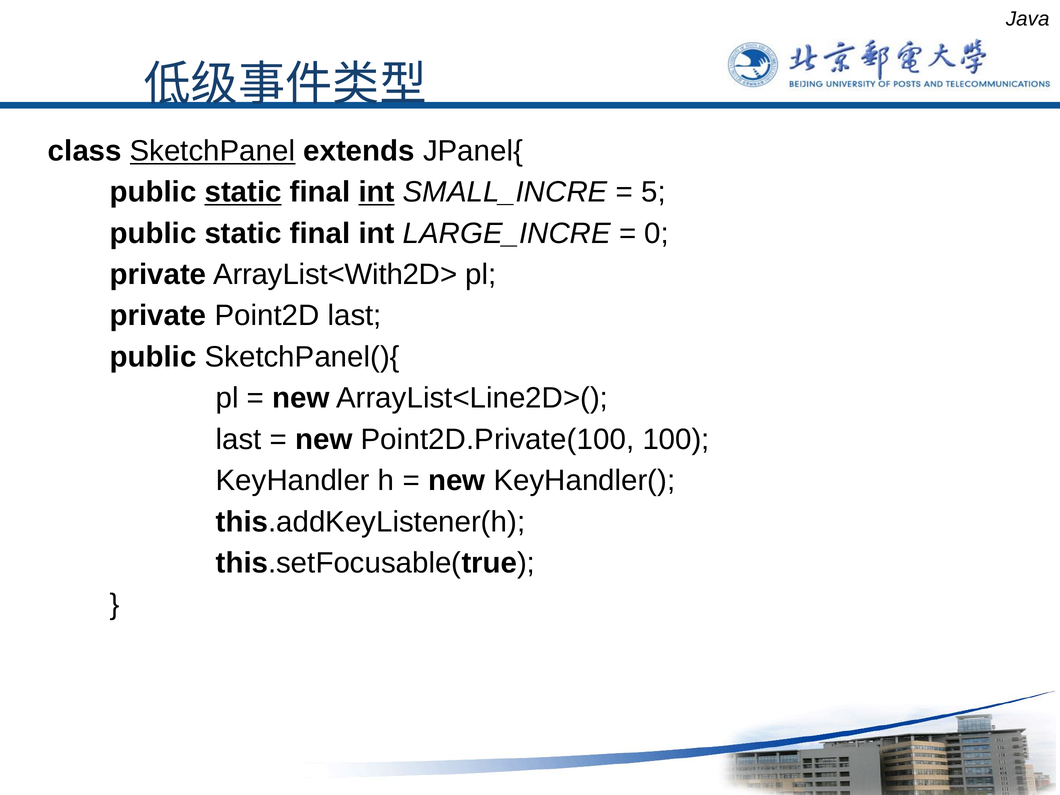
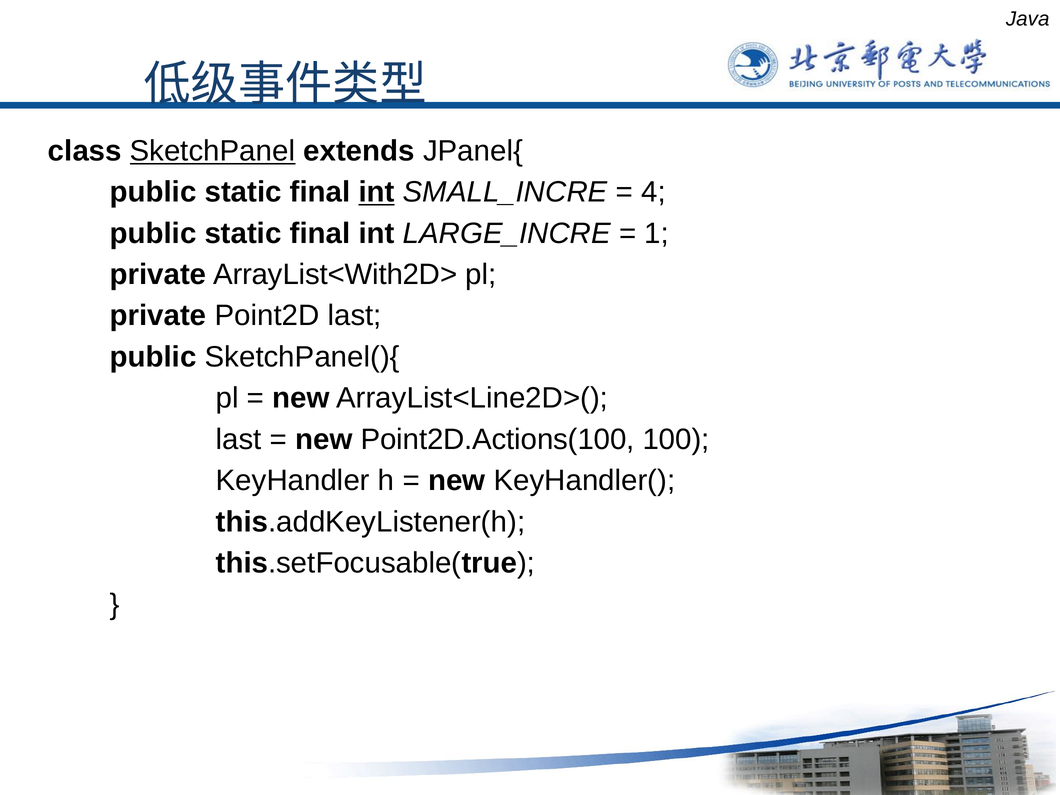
static underline: present -> none (243, 192)
5: 5 -> 4 (654, 192)
0: 0 -> 1 (657, 233)
Point2D.Private(100: Point2D.Private(100 -> Point2D.Actions(100 (498, 439)
